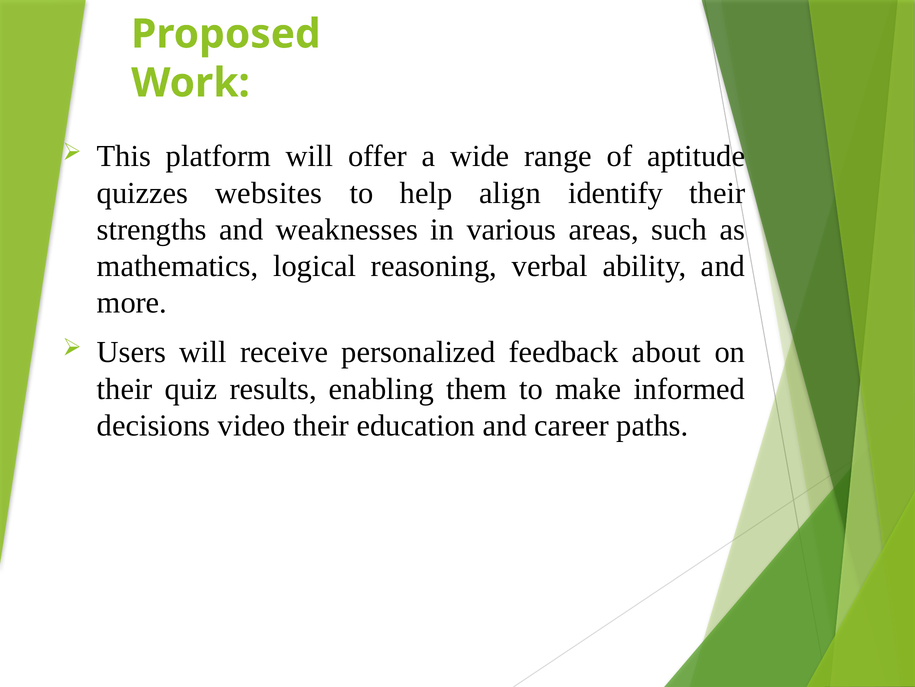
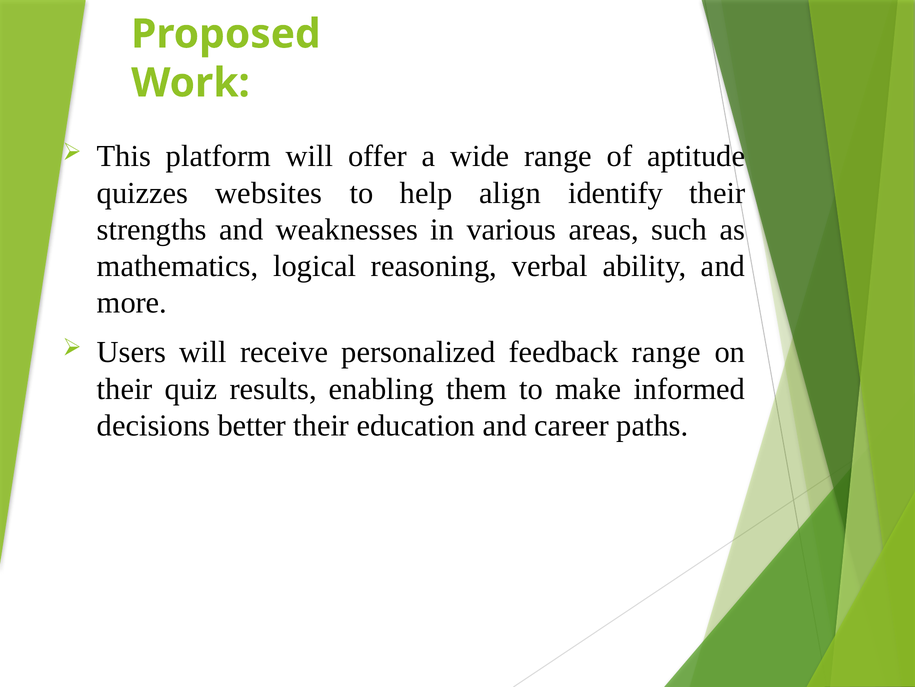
feedback about: about -> range (666, 352)
video: video -> better (252, 425)
